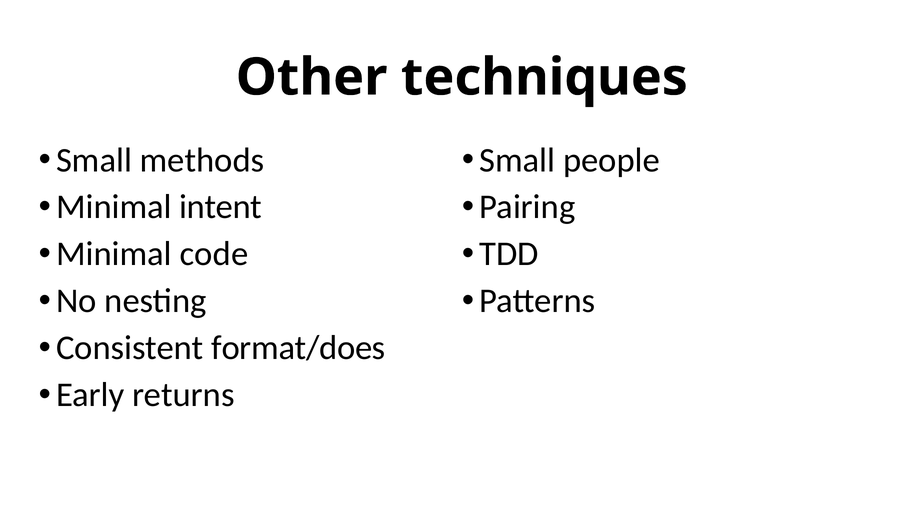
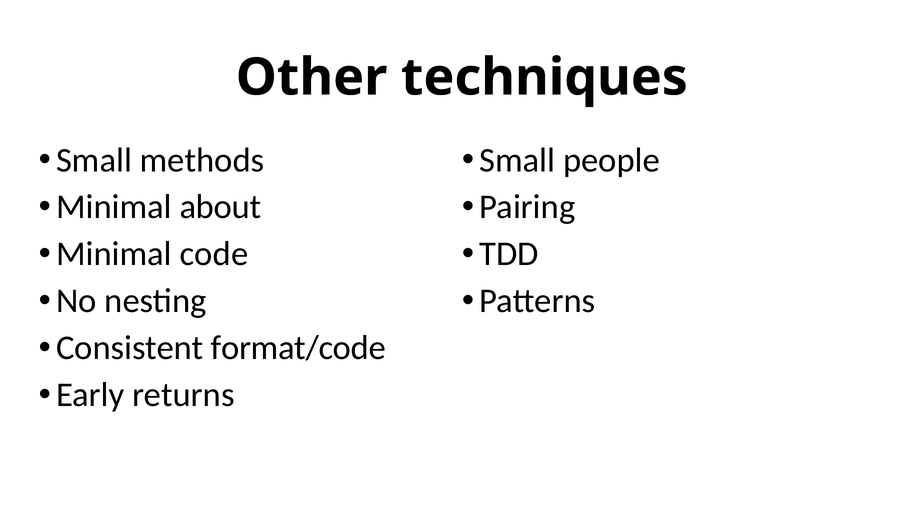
intent: intent -> about (221, 207)
format/does: format/does -> format/code (298, 349)
